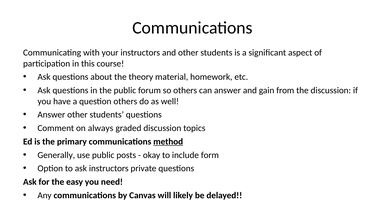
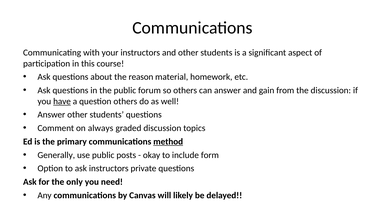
theory: theory -> reason (141, 77)
have underline: none -> present (62, 102)
easy: easy -> only (75, 182)
